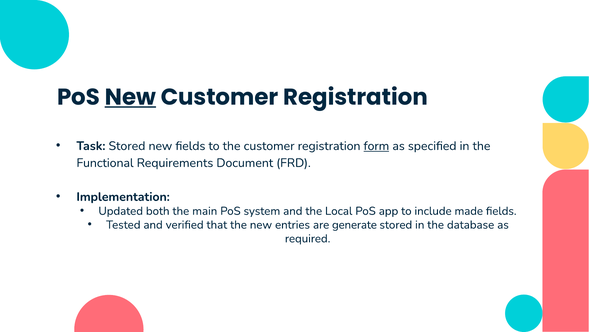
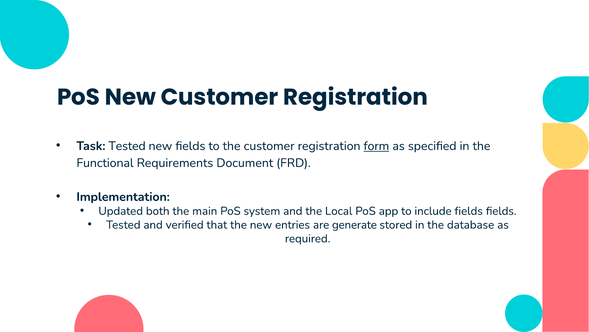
New underline: present -> none (130, 97)
Task Stored: Stored -> Tested (127, 146)
include made: made -> fields (469, 211)
